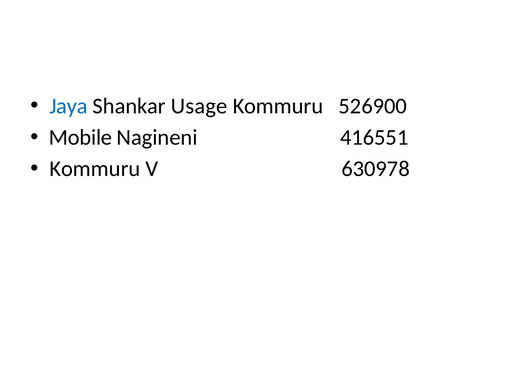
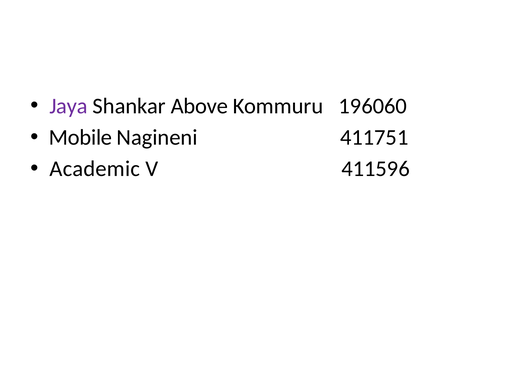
Jaya colour: blue -> purple (68, 106)
Usage: Usage -> Above (199, 106)
526900: 526900 -> 196060 (373, 106)
416551: 416551 -> 411751 (374, 138)
Kommuru: Kommuru -> Academic (95, 169)
630978: 630978 -> 411596 (376, 169)
